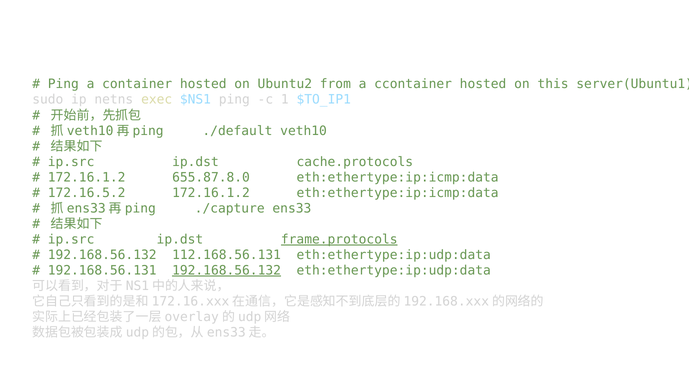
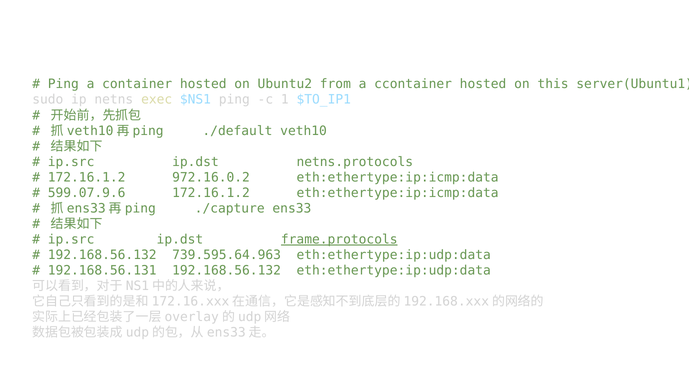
cache.protocols: cache.protocols -> netns.protocols (355, 162)
655.87.8.0: 655.87.8.0 -> 972.16.0.2 (211, 177)
172.16.5.2: 172.16.5.2 -> 599.07.9.6 (87, 193)
112.168.56.131: 112.168.56.131 -> 739.595.64.963 (227, 255)
192.168.56.132 underline: present -> none (227, 270)
